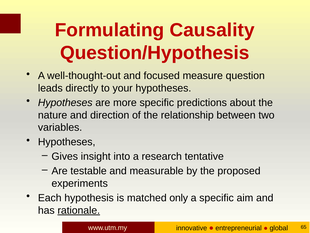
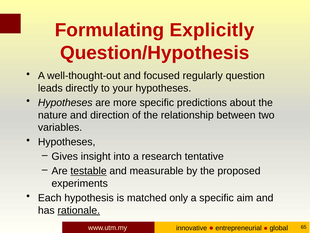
Causality: Causality -> Explicitly (212, 30)
measure: measure -> regularly (203, 76)
testable underline: none -> present (89, 171)
